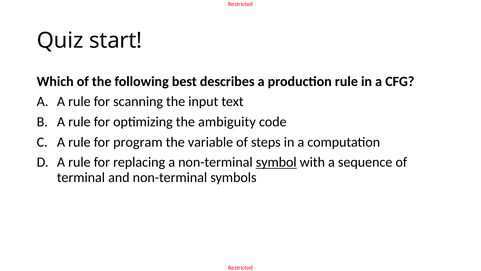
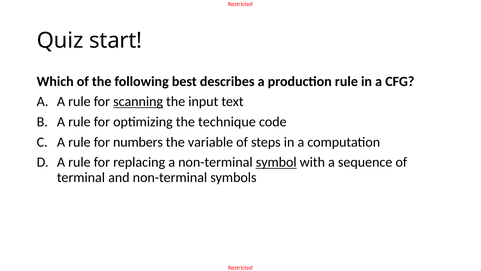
scanning underline: none -> present (138, 101)
ambiguity: ambiguity -> technique (227, 122)
program: program -> numbers (138, 142)
